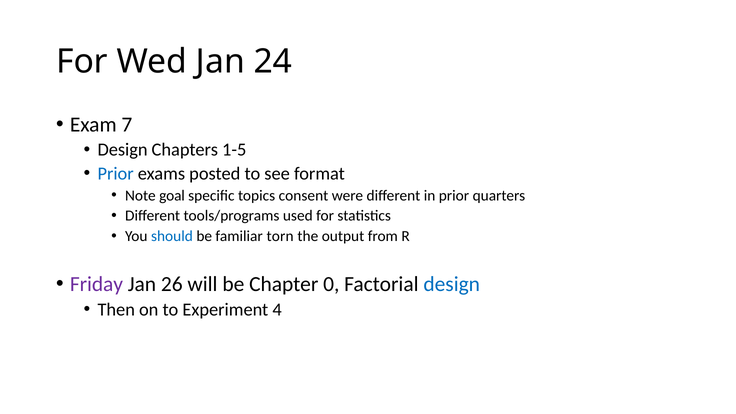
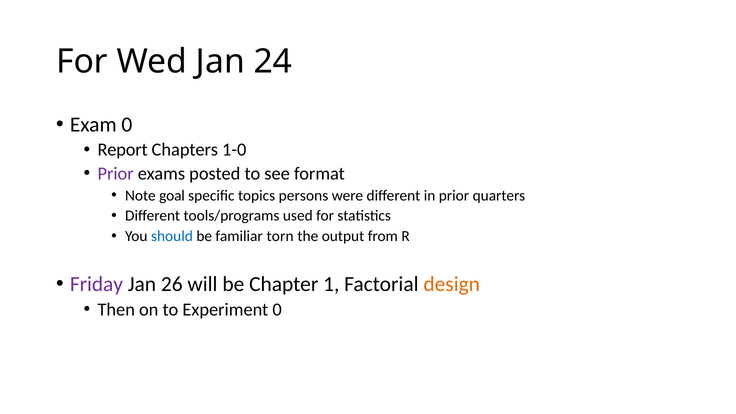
Exam 7: 7 -> 0 (127, 124)
Design: Design -> Report (123, 150)
1-5: 1-5 -> 1-0 (234, 150)
Prior colour: blue -> purple (116, 173)
consent: consent -> persons (303, 196)
0: 0 -> 1 (331, 284)
design colour: blue -> orange (452, 284)
Experiment 4: 4 -> 0 (277, 310)
